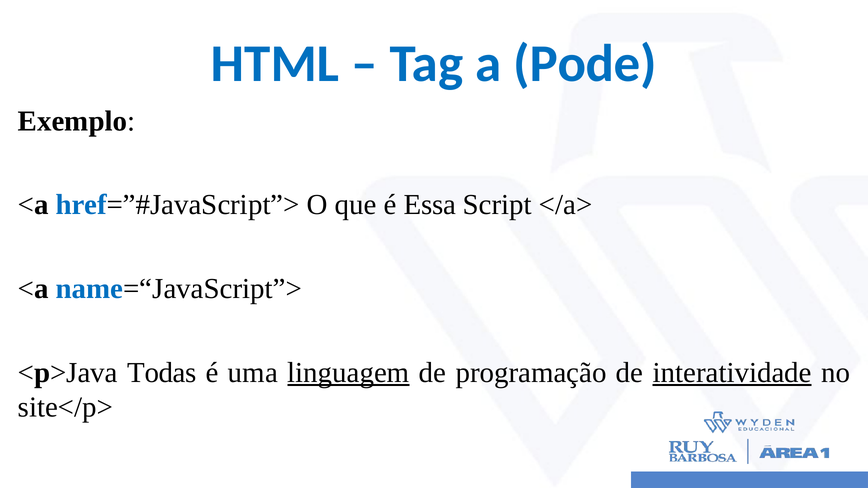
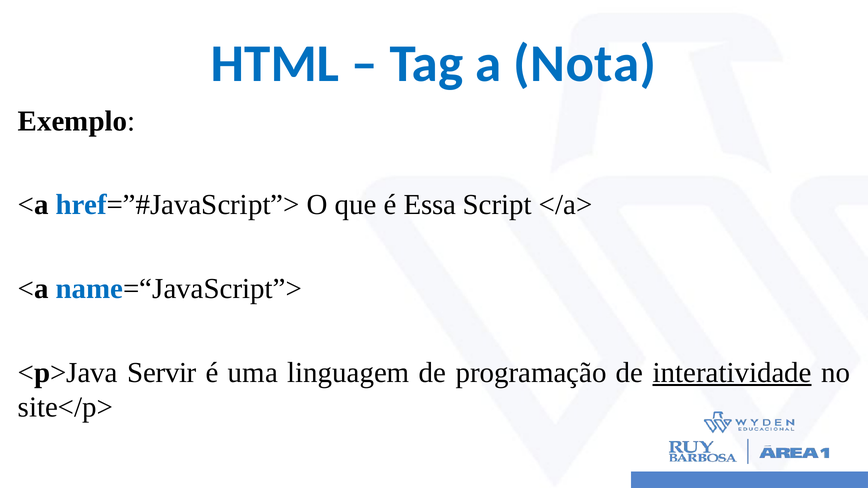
Pode: Pode -> Nota (585, 64)
Todas: Todas -> Servir (162, 373)
linguagem underline: present -> none (348, 373)
